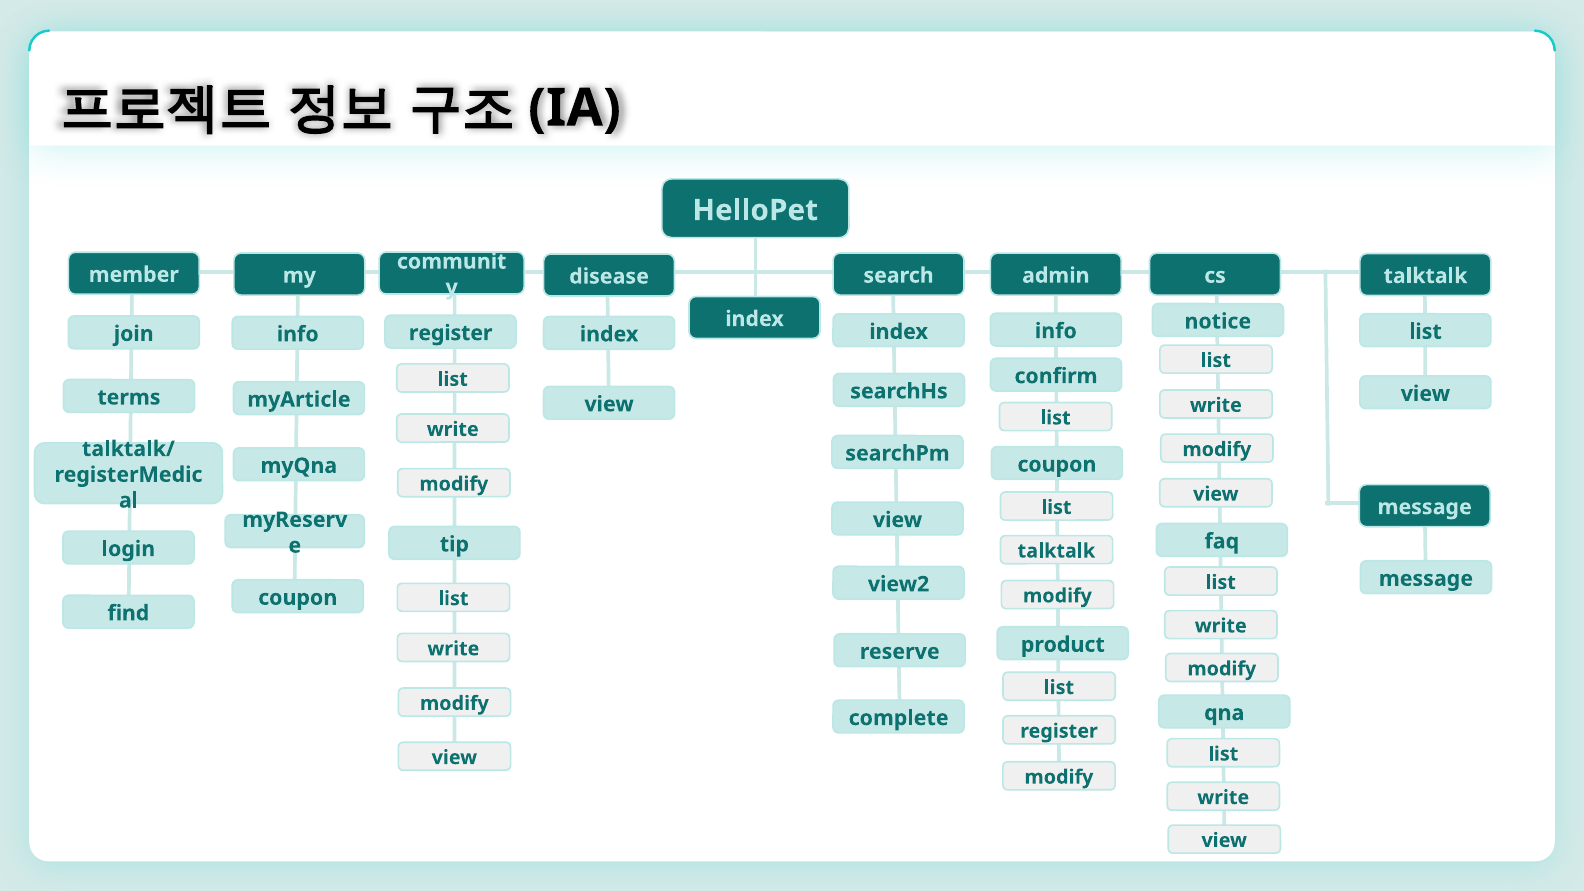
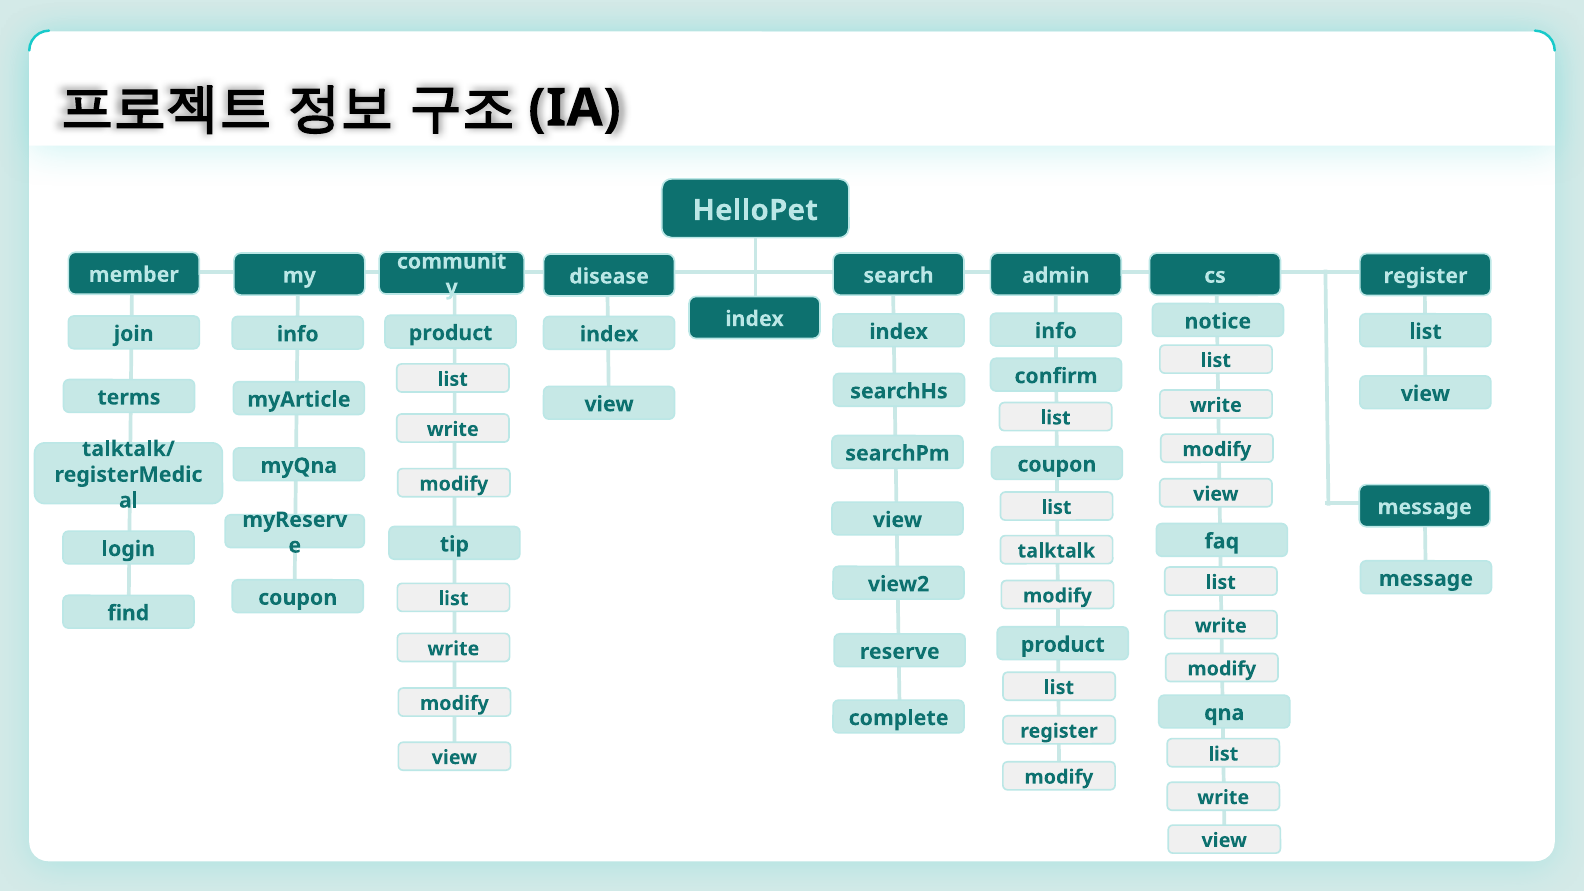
talktalk: talktalk -> register (1426, 276)
register: register -> product (451, 333)
